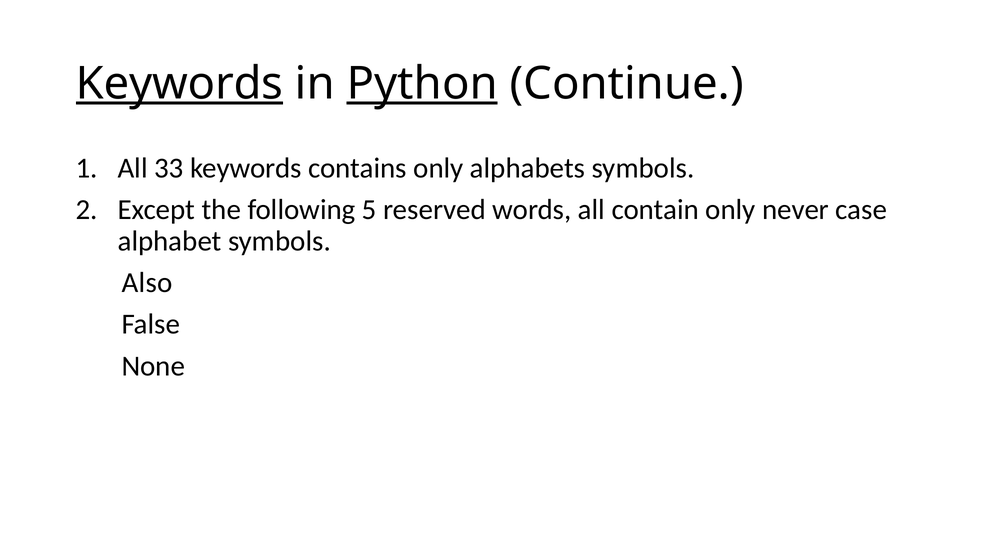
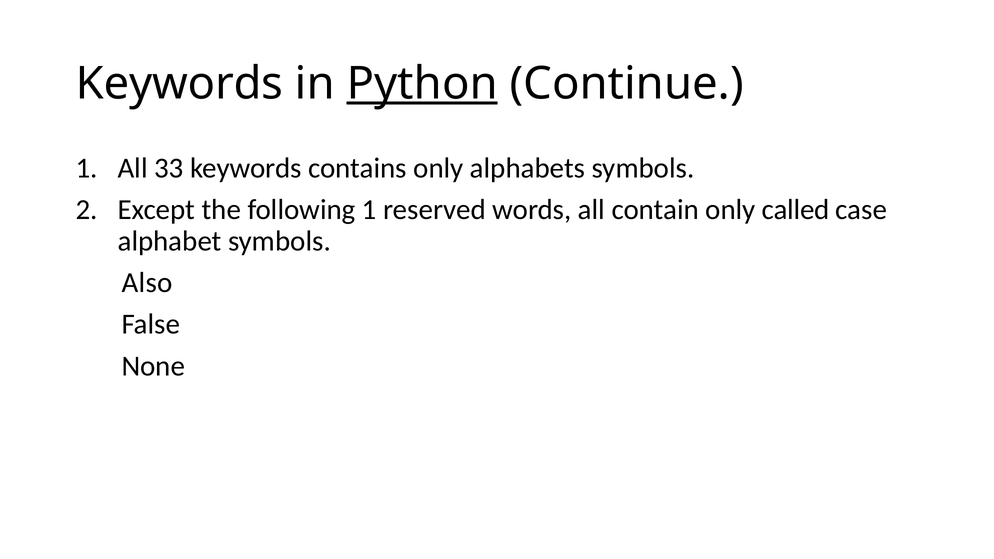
Keywords underline: present -> none (180, 83)
following 5: 5 -> 1 (369, 210)
never: never -> called (796, 210)
